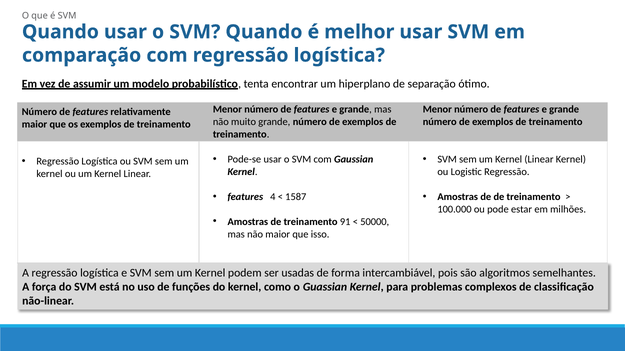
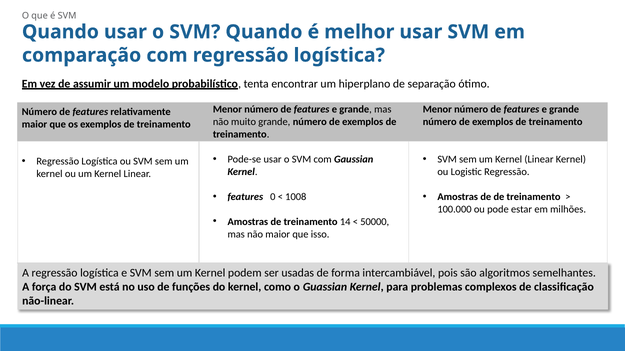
4: 4 -> 0 (273, 197)
1587: 1587 -> 1008 (296, 197)
91: 91 -> 14 (345, 222)
